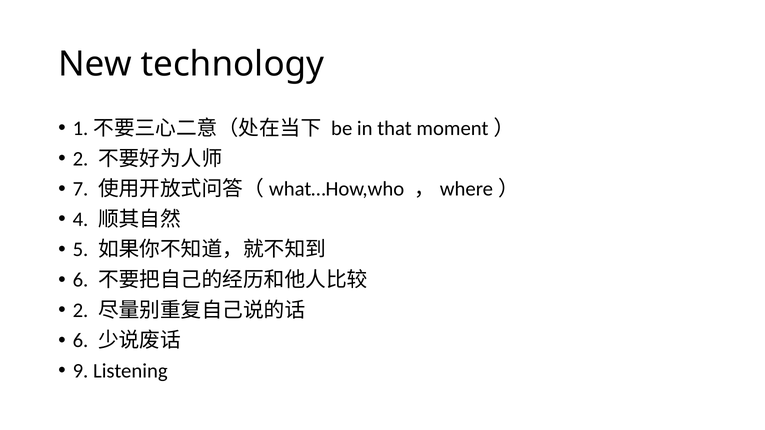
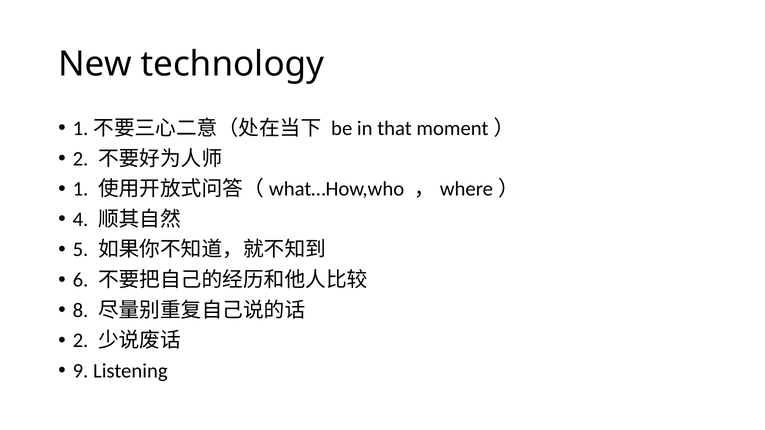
7: 7 -> 1 (81, 189)
2: 2 -> 8 (81, 310)
6: 6 -> 2 (81, 341)
